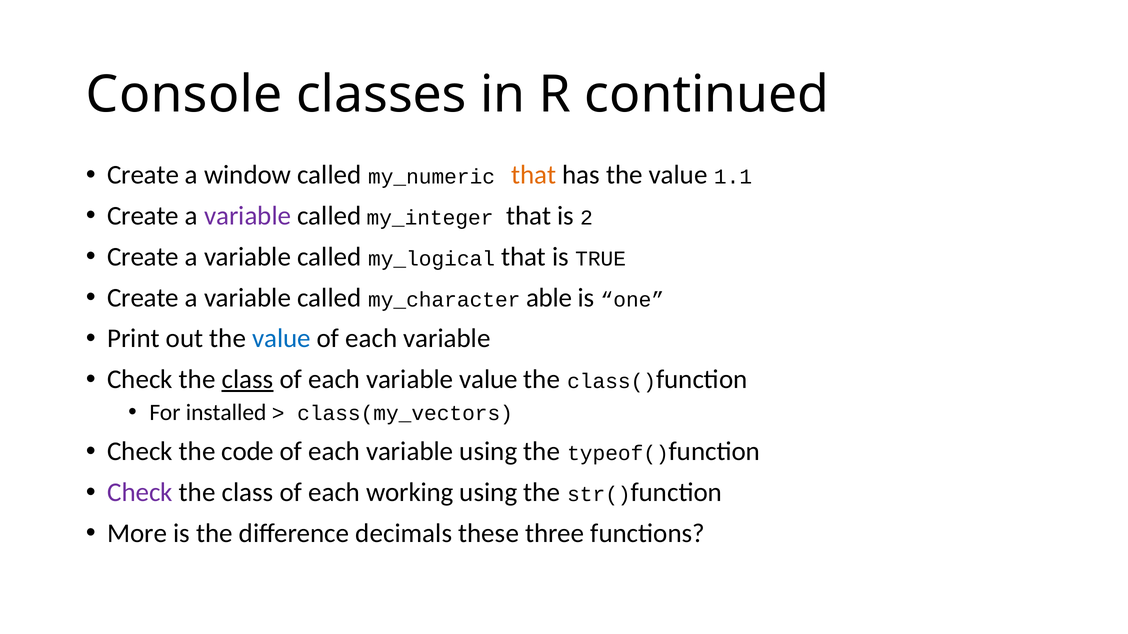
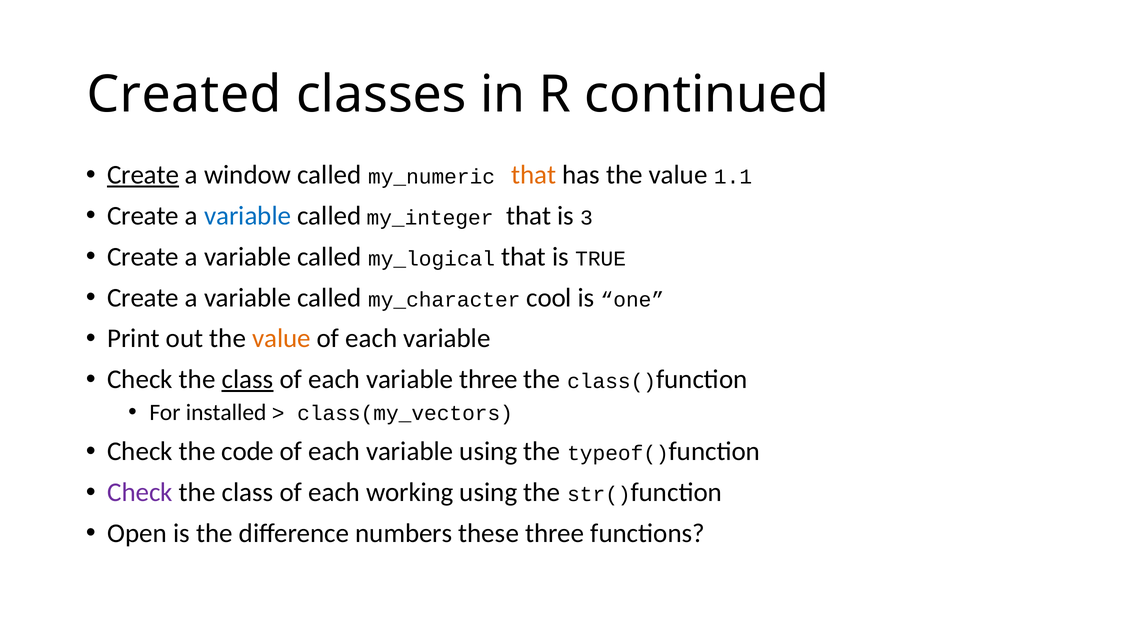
Console: Console -> Created (184, 95)
Create underline: none -> present (143, 175)
variable colour: purple -> blue (248, 216)
2: 2 -> 3 (587, 218)
able: able -> cool (549, 298)
value colour: blue -> orange (281, 339)
variable value: value -> three (488, 380)
More: More -> Open (137, 534)
decimals: decimals -> numbers (404, 534)
